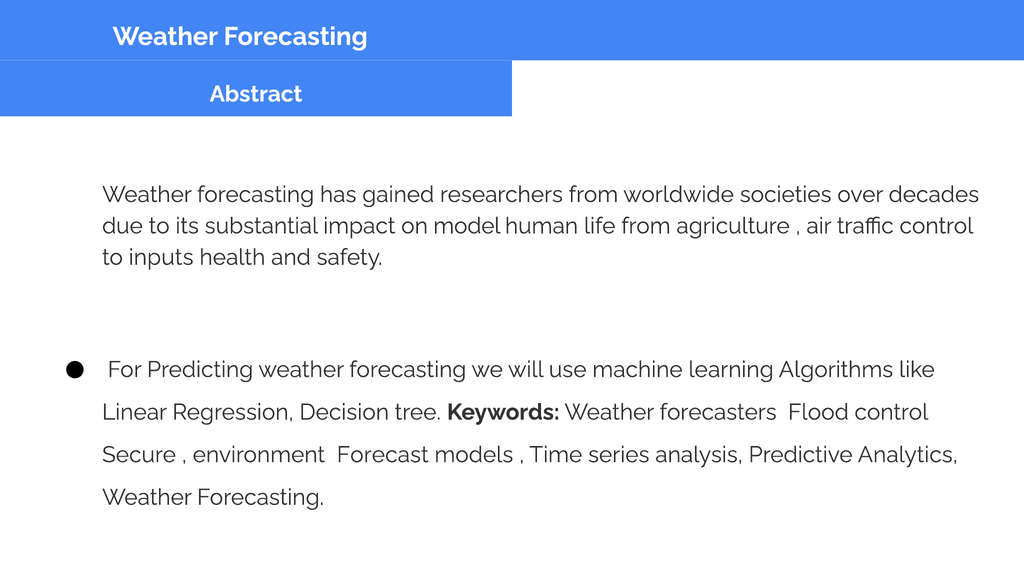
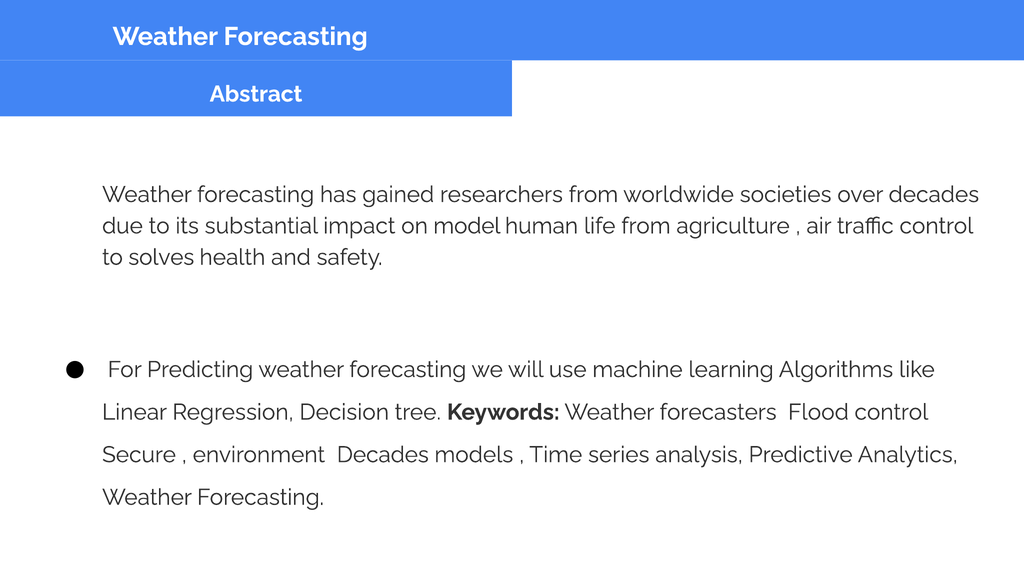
inputs: inputs -> solves (161, 257)
environment Forecast: Forecast -> Decades (383, 455)
